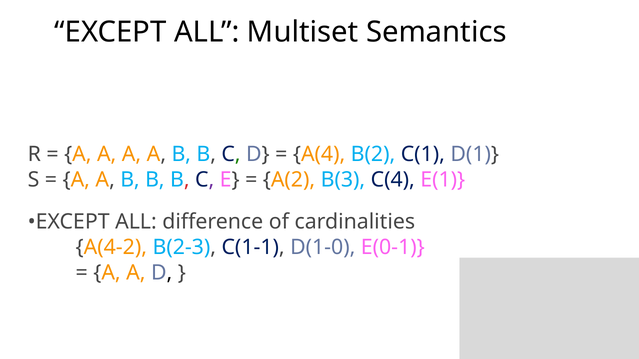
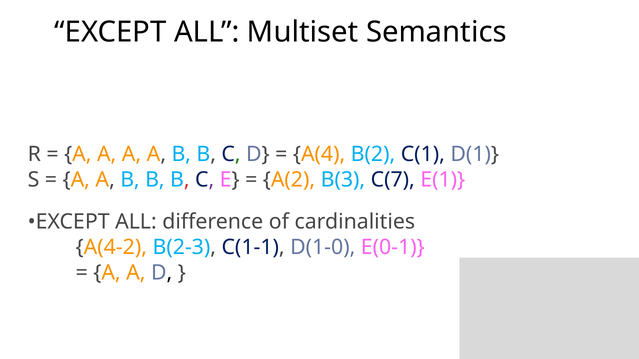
C(4: C(4 -> C(7 (393, 180)
